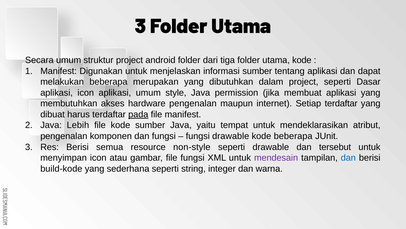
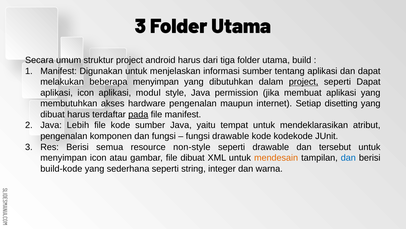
android folder: folder -> harus (189, 60)
utama kode: kode -> build (302, 60)
beberapa merupakan: merupakan -> menyimpan (156, 82)
project underline: none -> present (304, 82)
seperti Dasar: Dasar -> Dapat (369, 82)
aplikasi umum: umum -> modul (148, 93)
Setiap terdaftar: terdaftar -> disetting (341, 103)
kode beberapa: beberapa -> kodekode (293, 136)
file fungsi: fungsi -> dibuat (193, 157)
mendesain colour: purple -> orange (276, 157)
